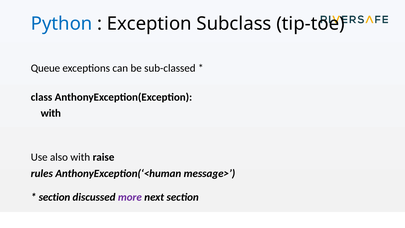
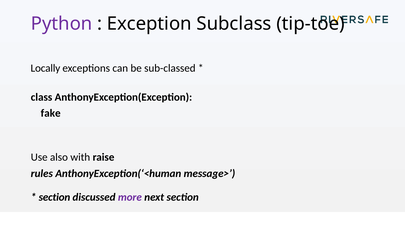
Python colour: blue -> purple (62, 24)
Queue: Queue -> Locally (45, 68)
with: with -> fake (51, 113)
